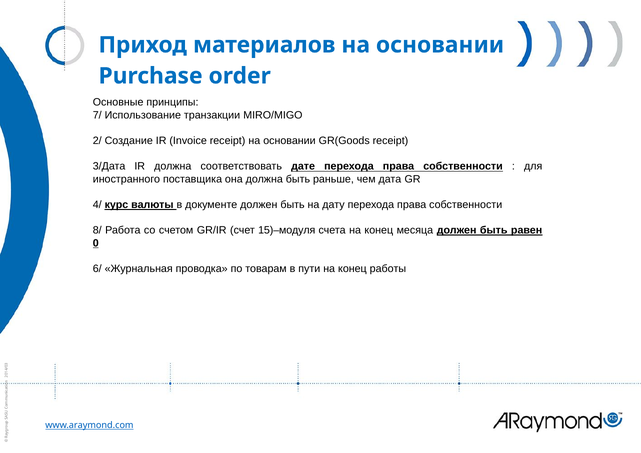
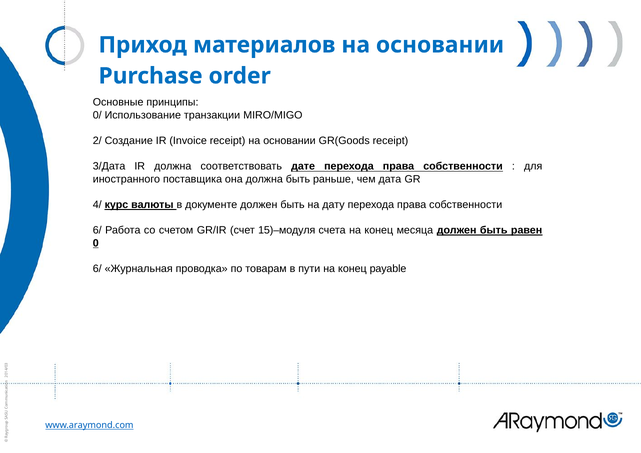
7/: 7/ -> 0/ (97, 115)
8/: 8/ -> 6/ (97, 230)
работы: работы -> payable (388, 269)
